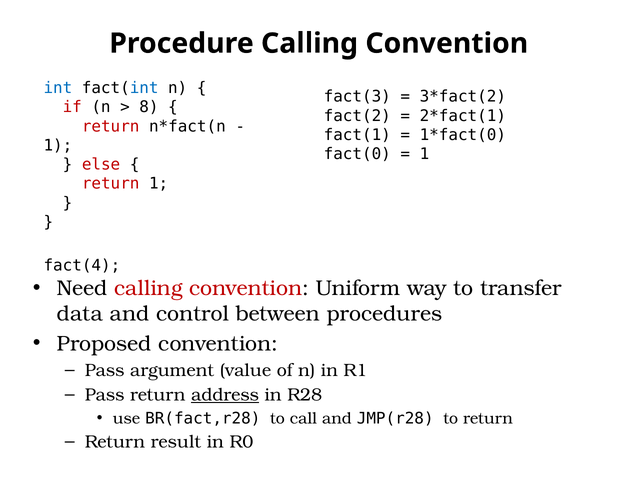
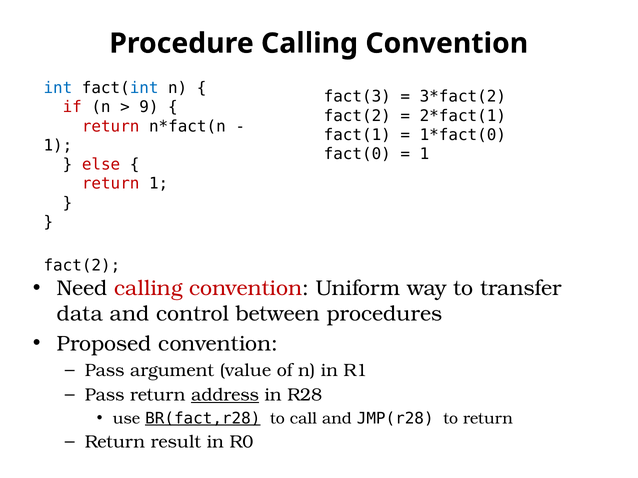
8: 8 -> 9 (149, 107)
fact(4: fact(4 -> fact(2 (82, 266)
BR(fact,r28 underline: none -> present (203, 419)
